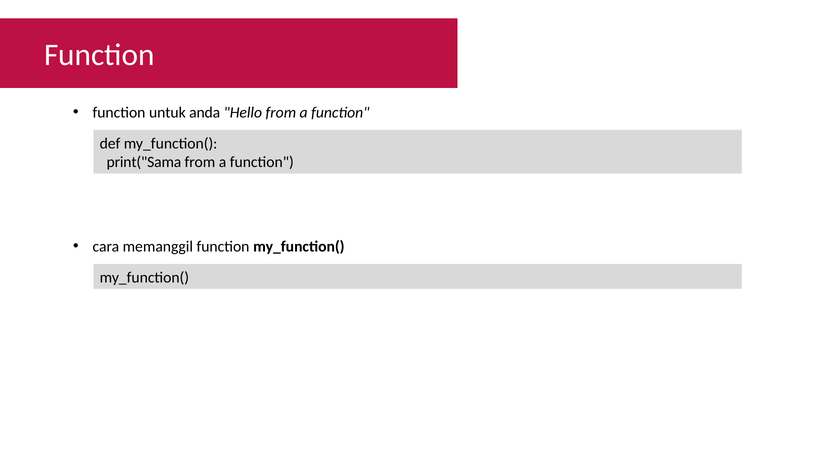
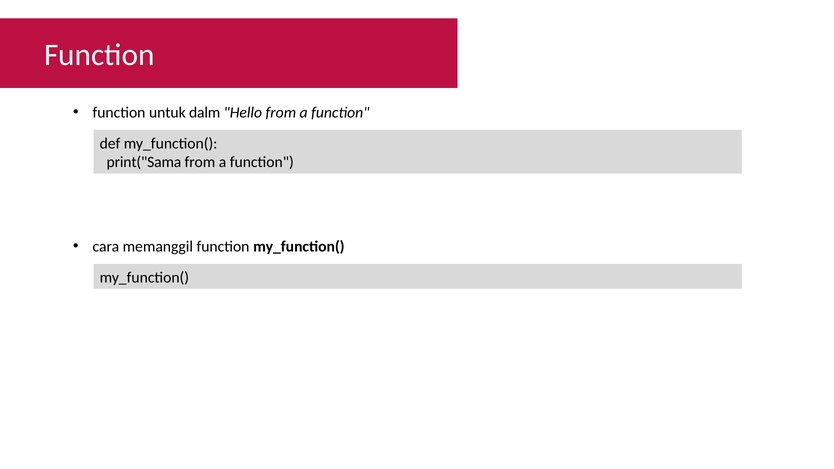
anda: anda -> dalm (205, 113)
